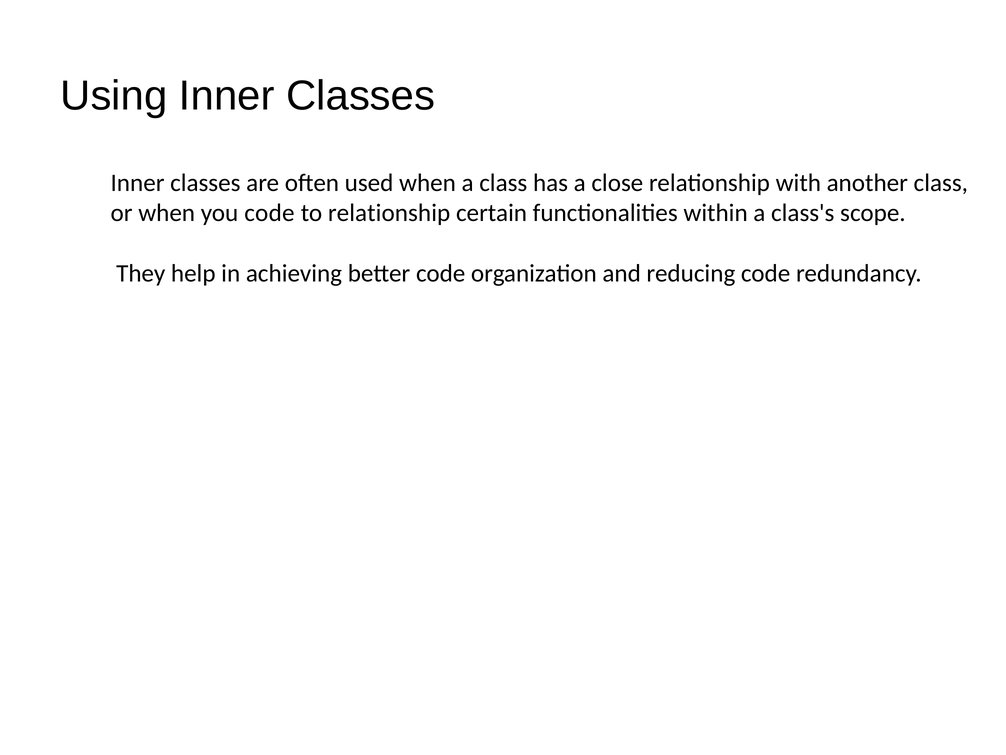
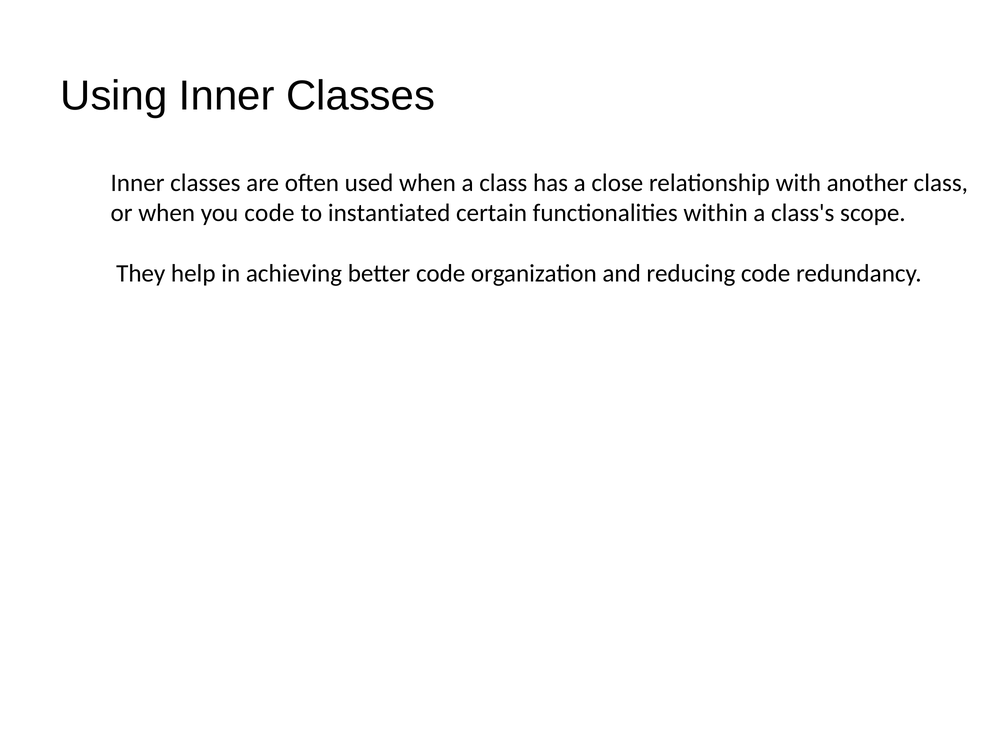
to relationship: relationship -> instantiated (389, 213)
